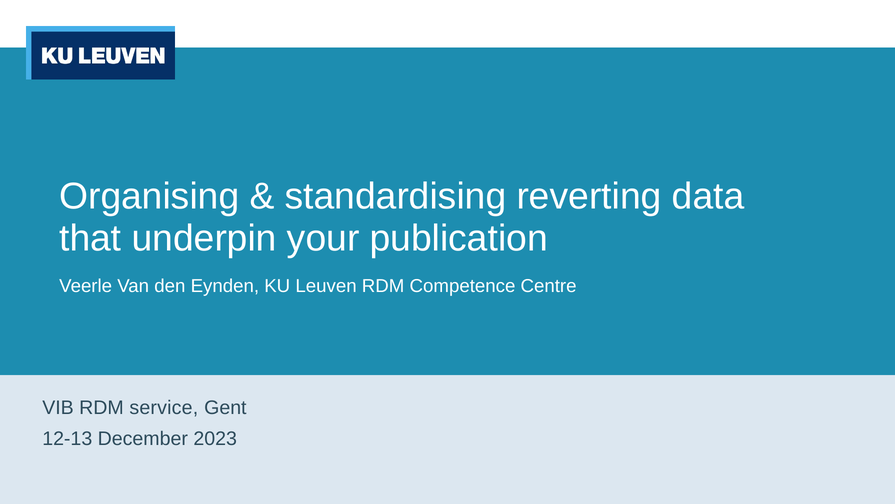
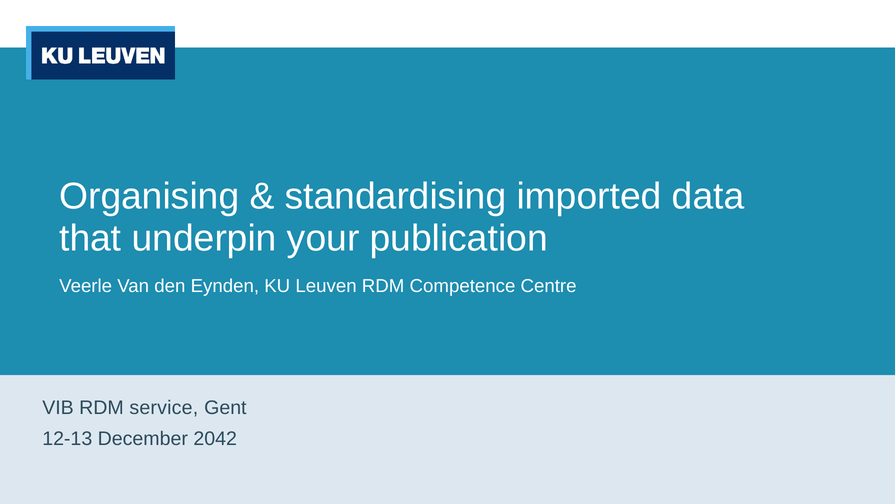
reverting: reverting -> imported (589, 196)
2023: 2023 -> 2042 (215, 438)
